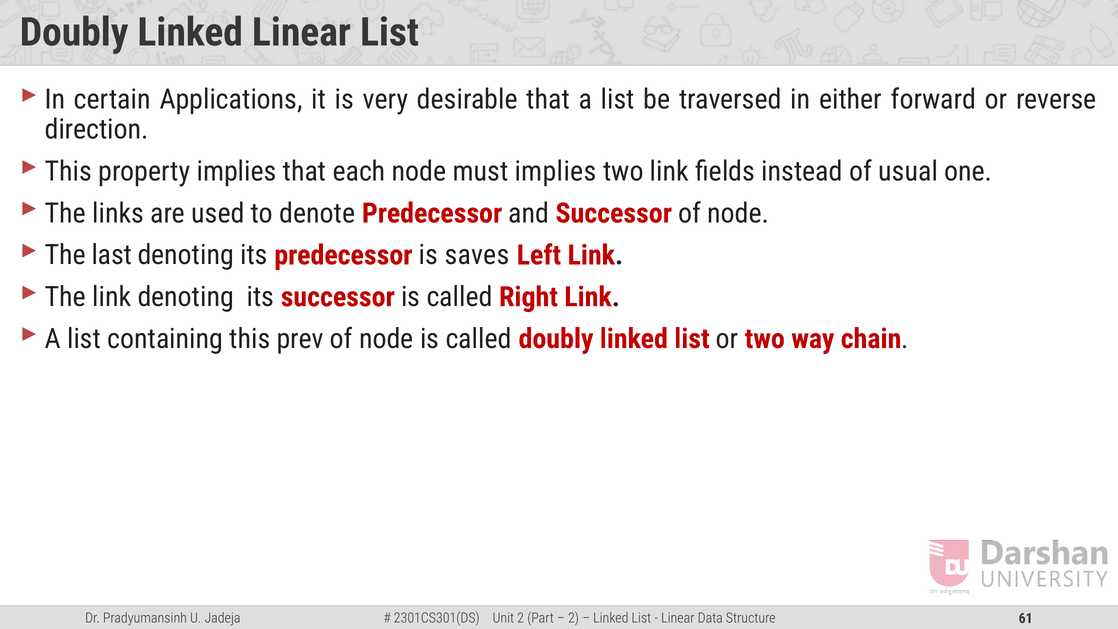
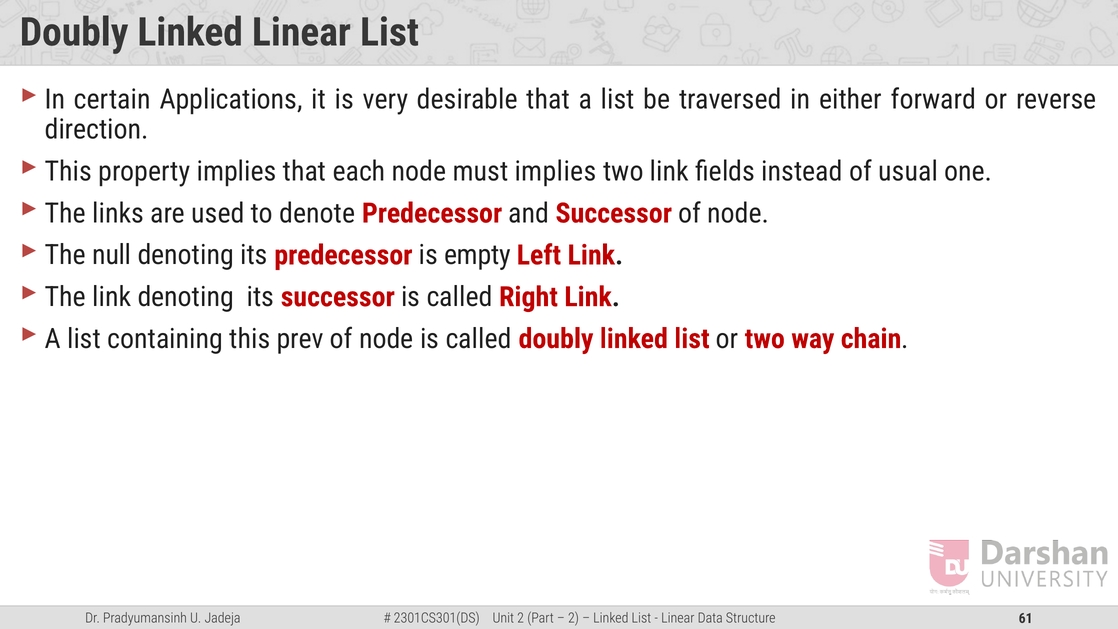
last: last -> null (112, 255)
saves: saves -> empty (477, 255)
